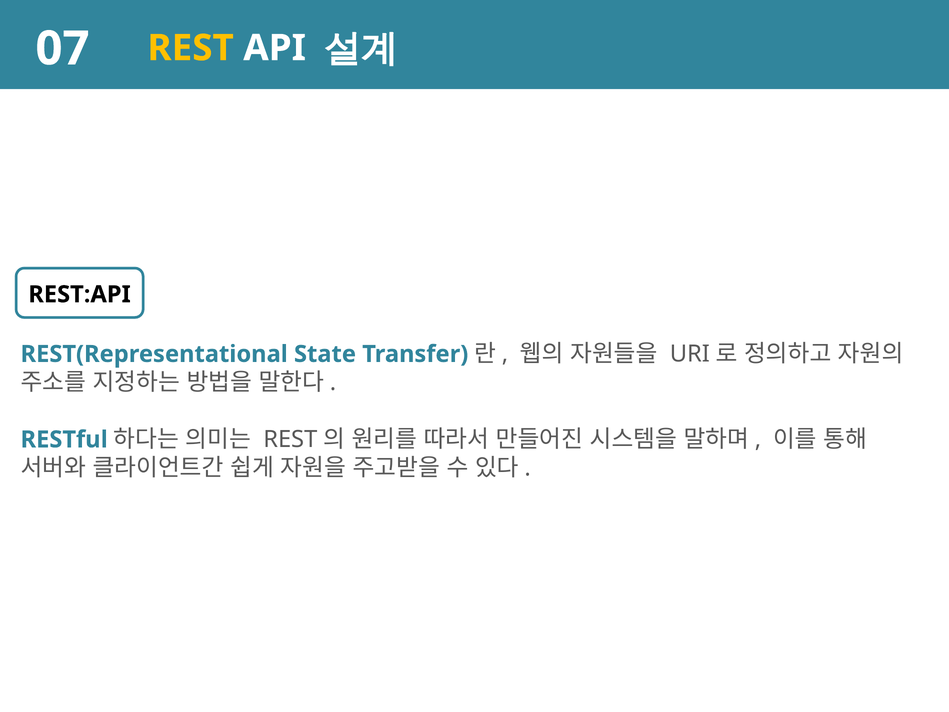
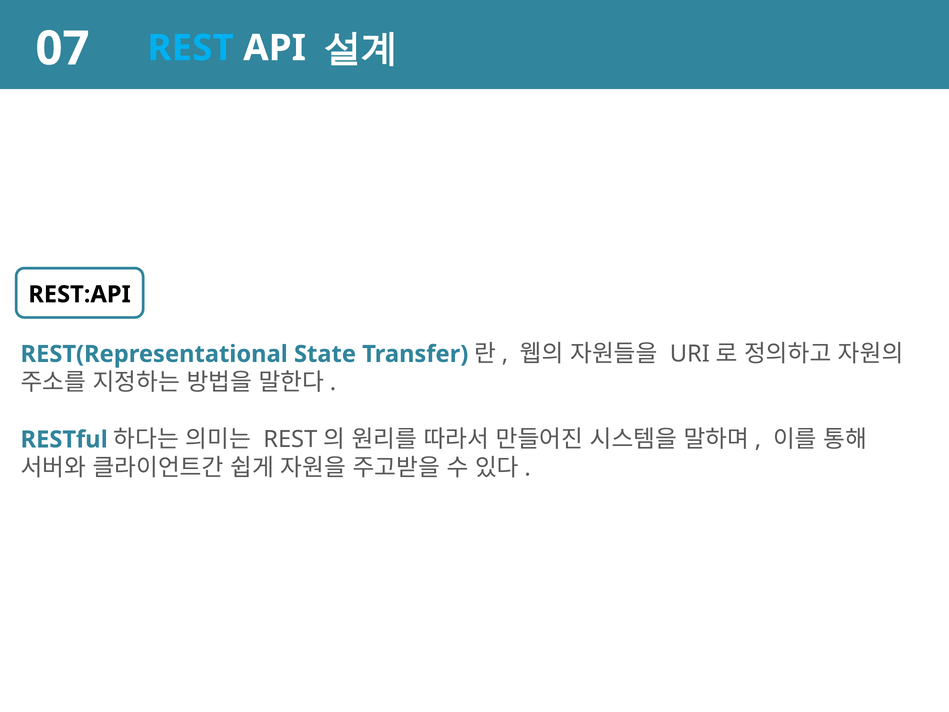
REST colour: yellow -> light blue (191, 48)
